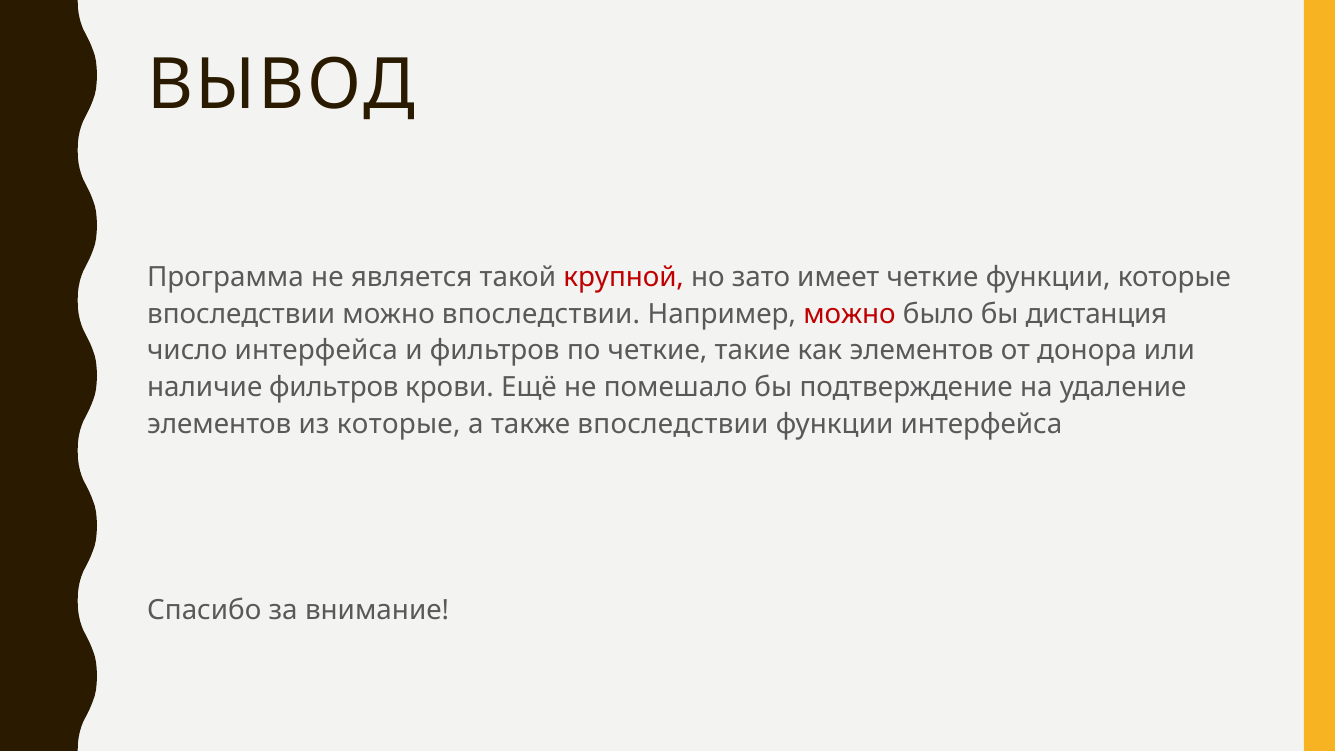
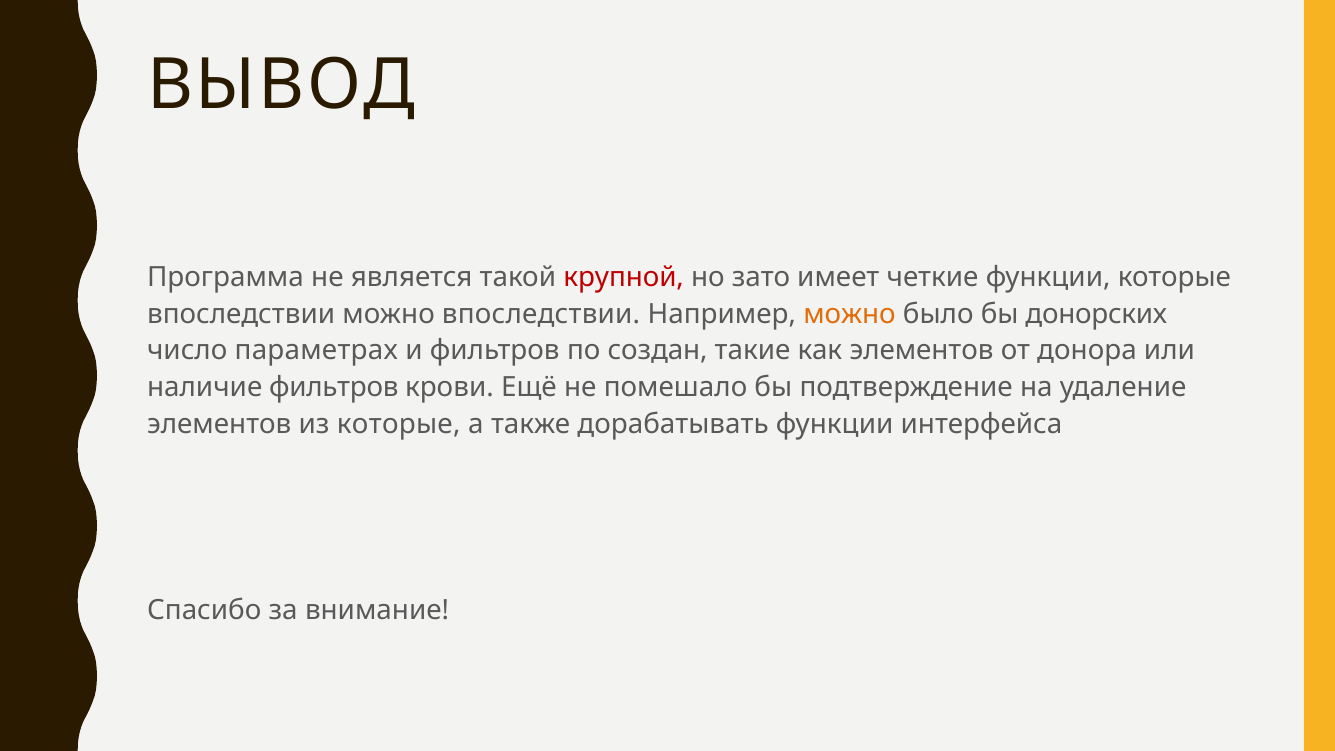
можно colour: red -> orange (849, 314)
дистанция: дистанция -> донорских (1096, 314)
число интерфейса: интерфейса -> параметрах (316, 351)
по четкие: четкие -> создан (658, 351)
также впоследствии: впоследствии -> дорабатывать (673, 424)
